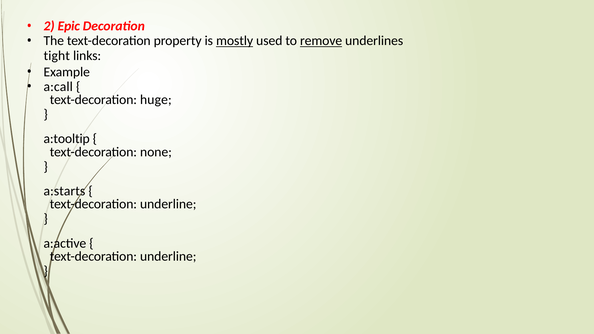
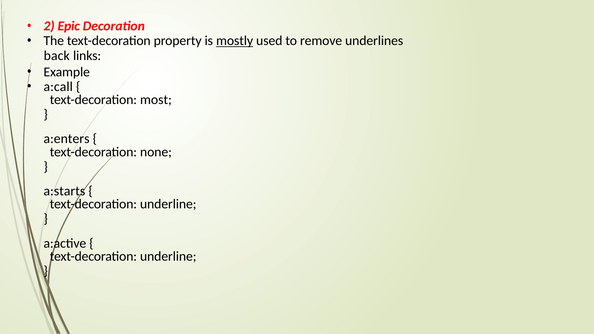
remove underline: present -> none (321, 41)
tight: tight -> back (57, 56)
huge: huge -> most (156, 100)
a:tooltip: a:tooltip -> a:enters (67, 139)
